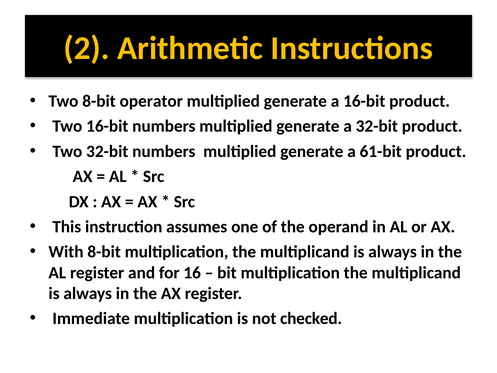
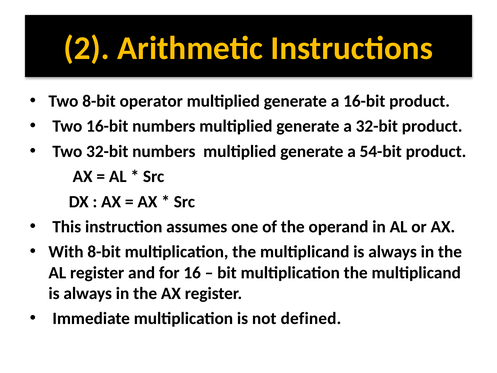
61-bit: 61-bit -> 54-bit (381, 151)
checked: checked -> defined (311, 318)
